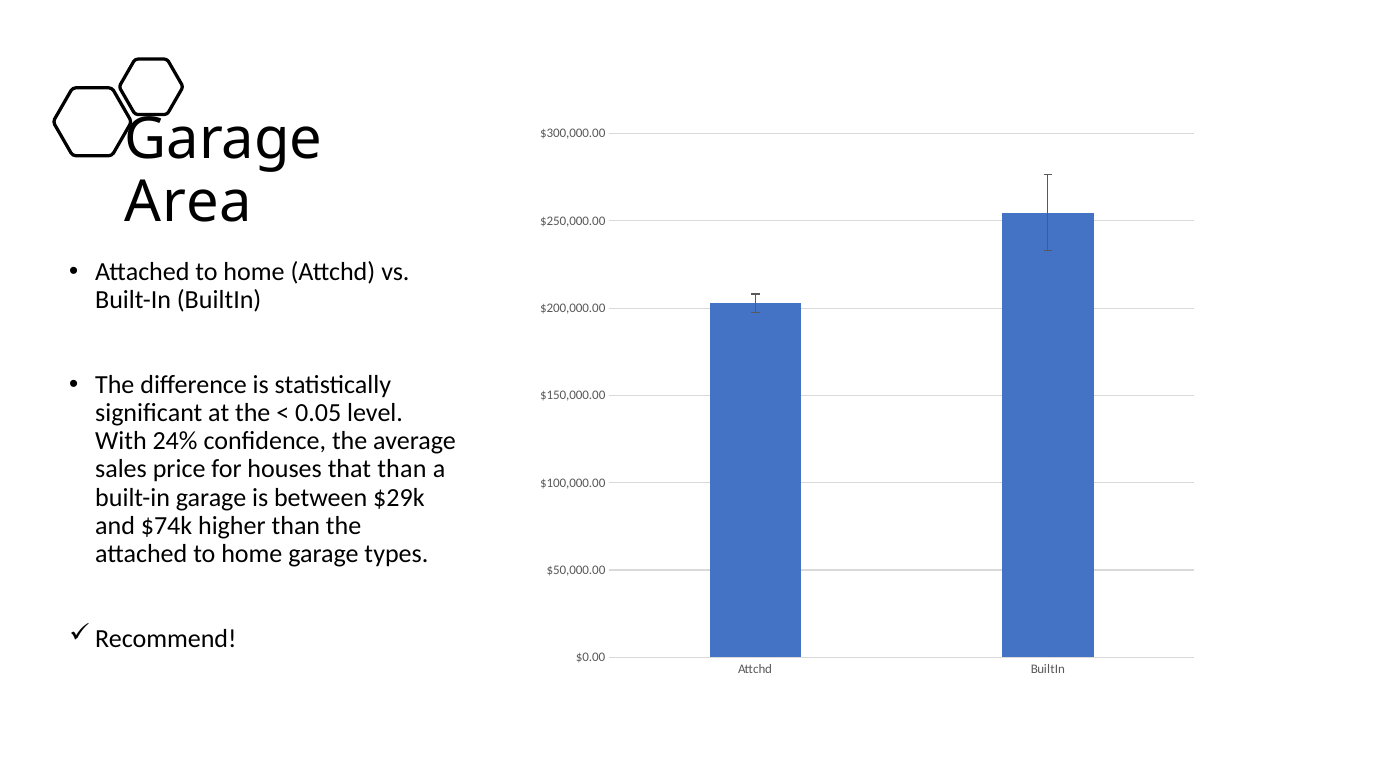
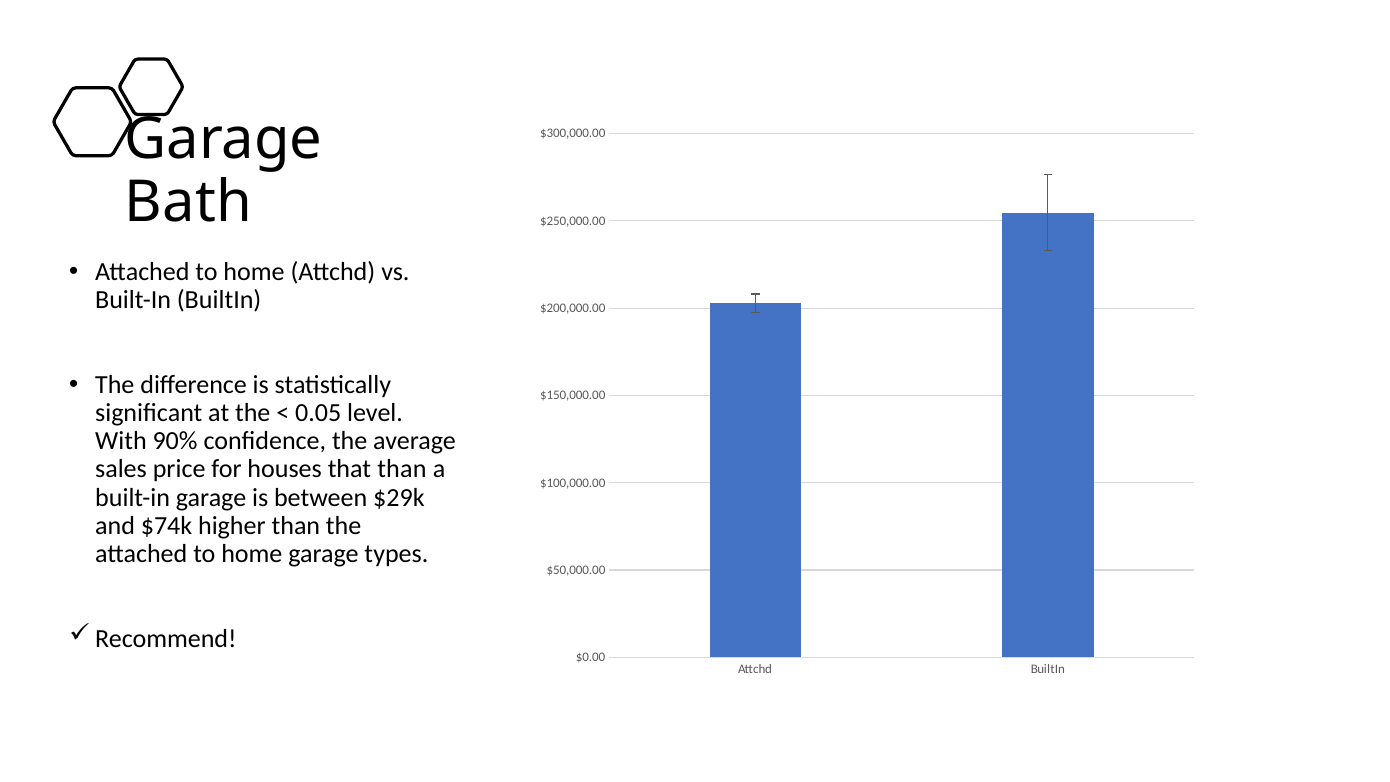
Area: Area -> Bath (189, 202)
24%: 24% -> 90% (175, 441)
